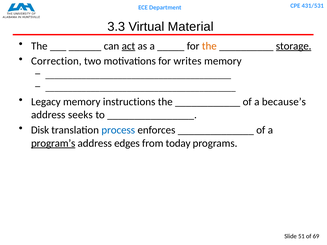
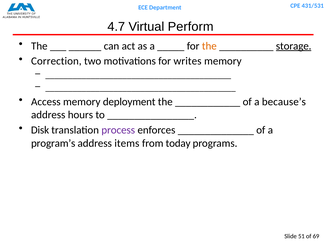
3.3: 3.3 -> 4.7 (116, 27)
Material: Material -> Perform (191, 27)
act underline: present -> none (128, 46)
Legacy: Legacy -> Access (46, 102)
instructions: instructions -> deployment (129, 102)
seeks: seeks -> hours (80, 115)
process colour: blue -> purple (118, 130)
program’s underline: present -> none (53, 143)
edges: edges -> items (127, 143)
